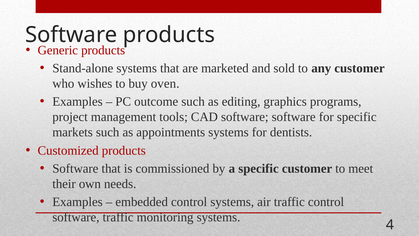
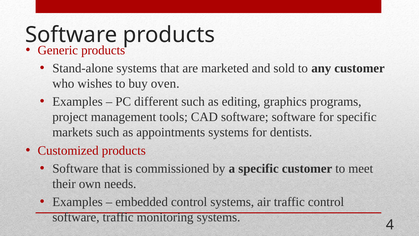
outcome: outcome -> different (156, 102)
